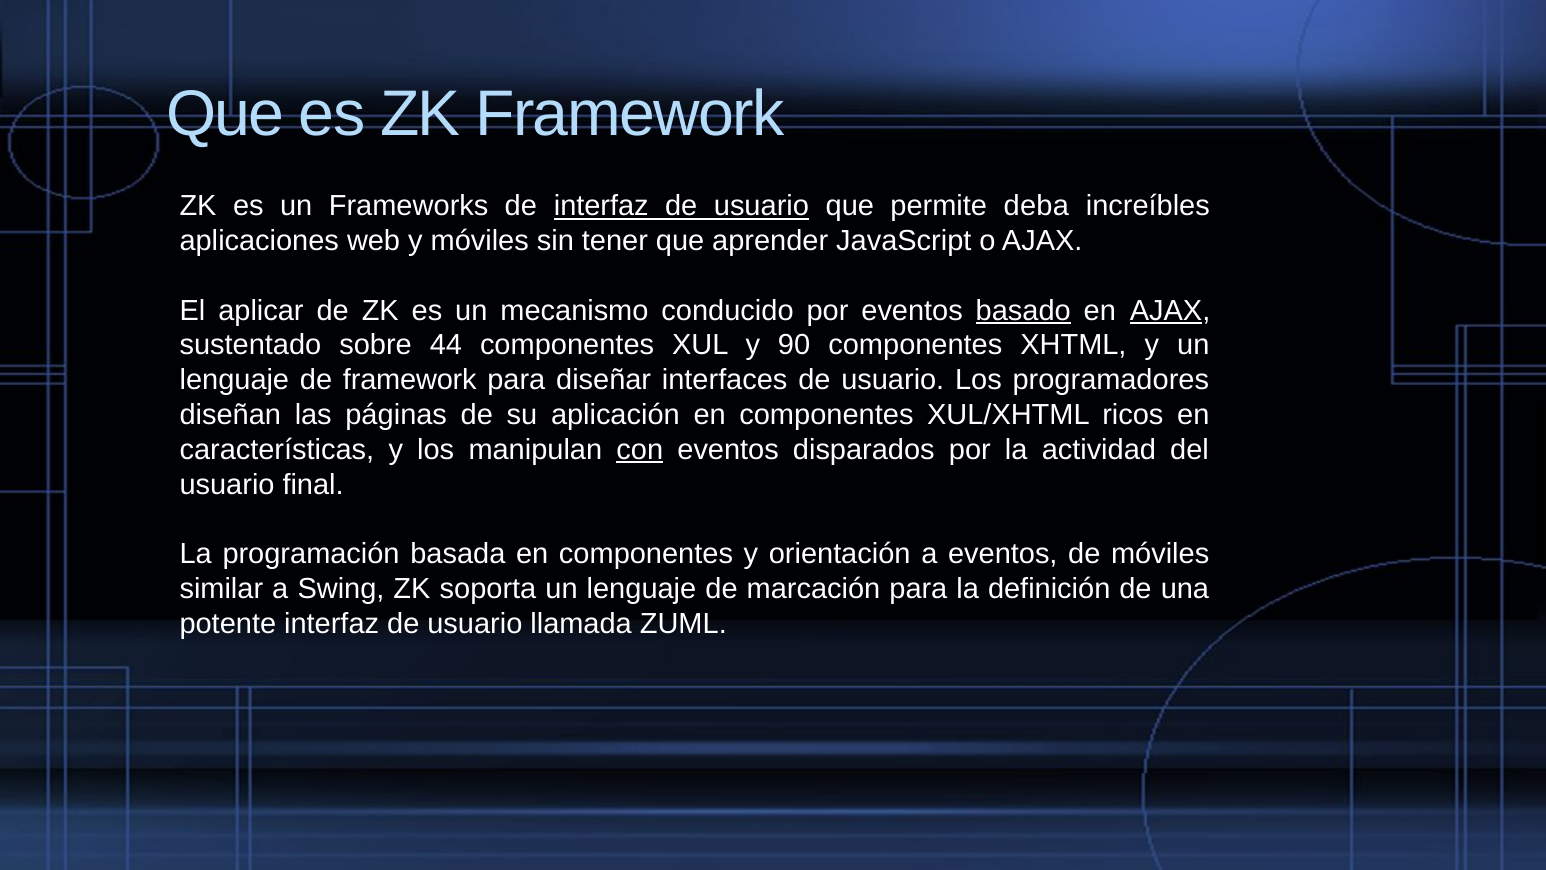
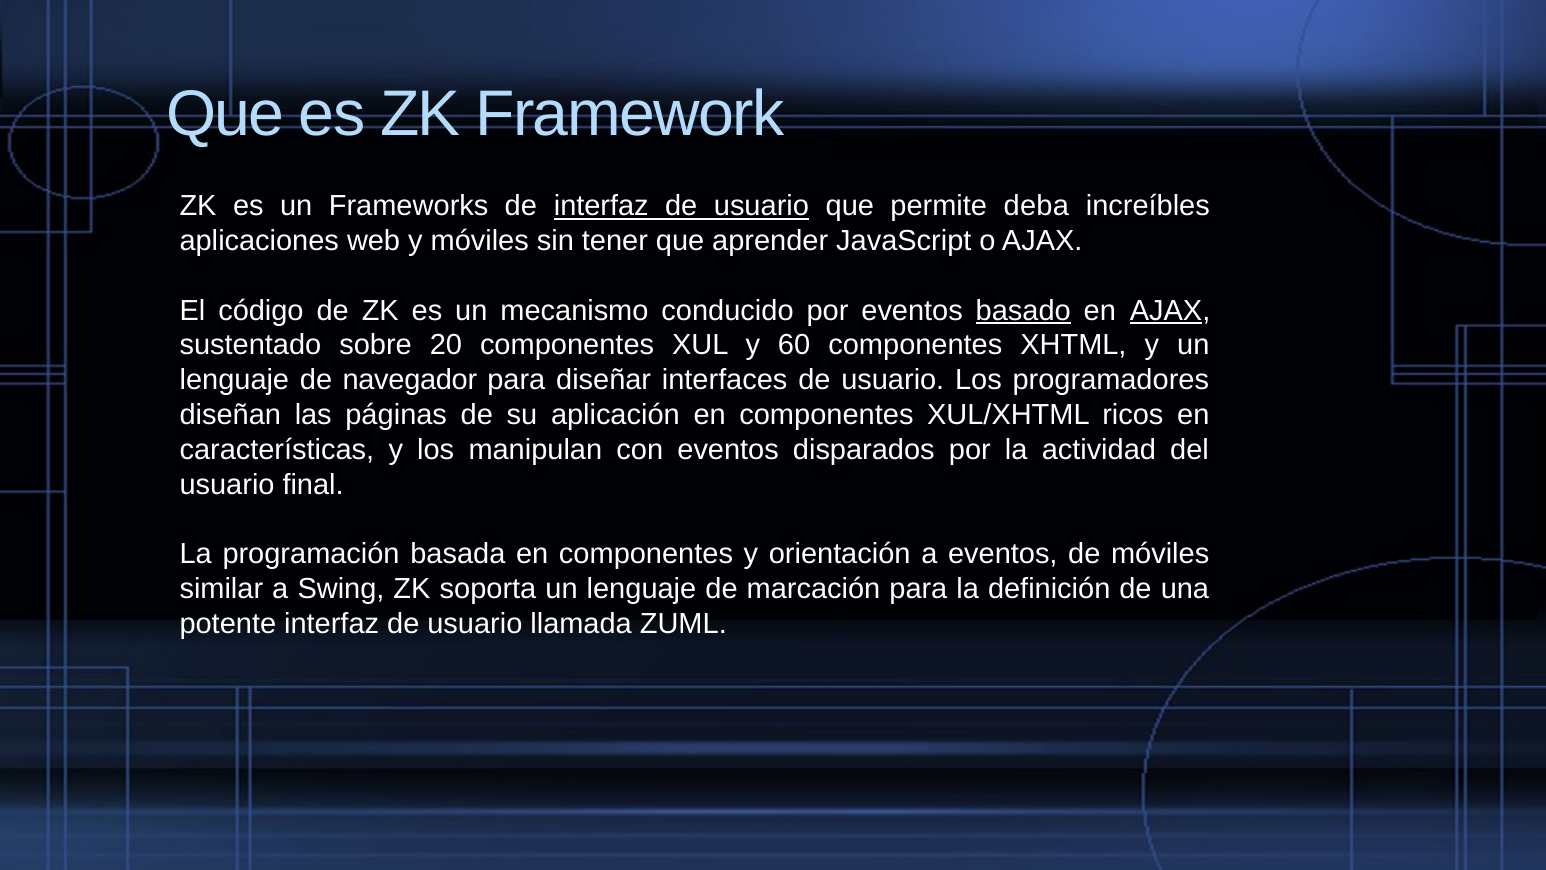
aplicar: aplicar -> código (261, 310)
44: 44 -> 20 (446, 345)
90: 90 -> 60 (794, 345)
de framework: framework -> navegador (410, 380)
con underline: present -> none (640, 449)
